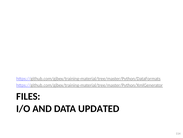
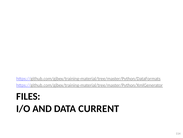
UPDATED: UPDATED -> CURRENT (99, 108)
